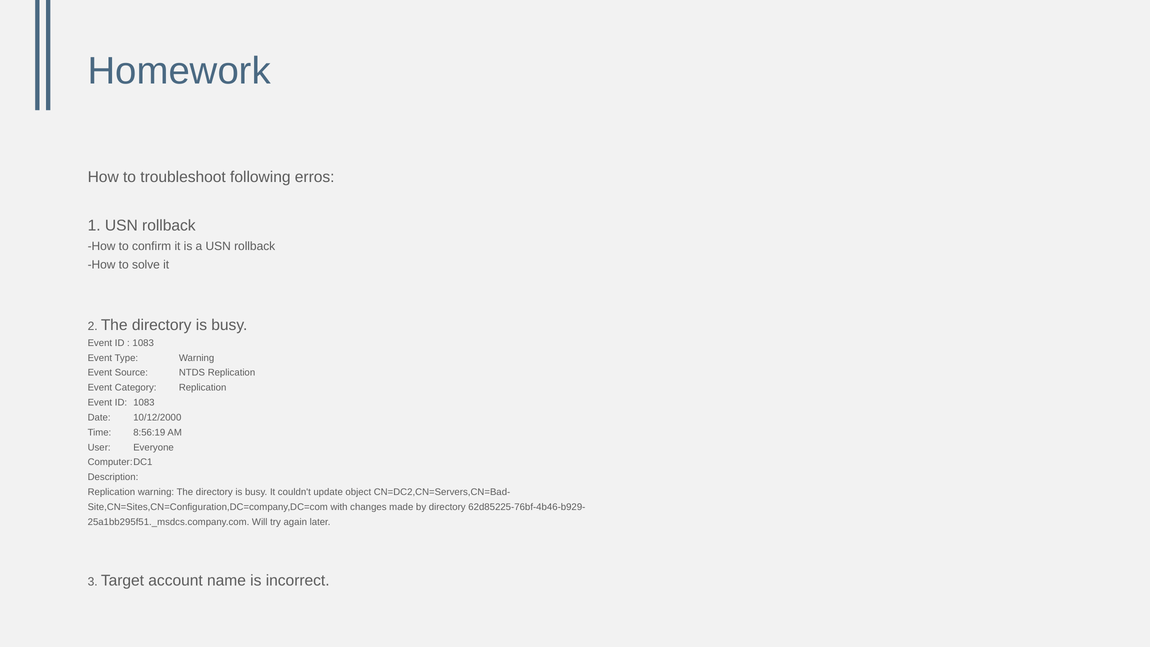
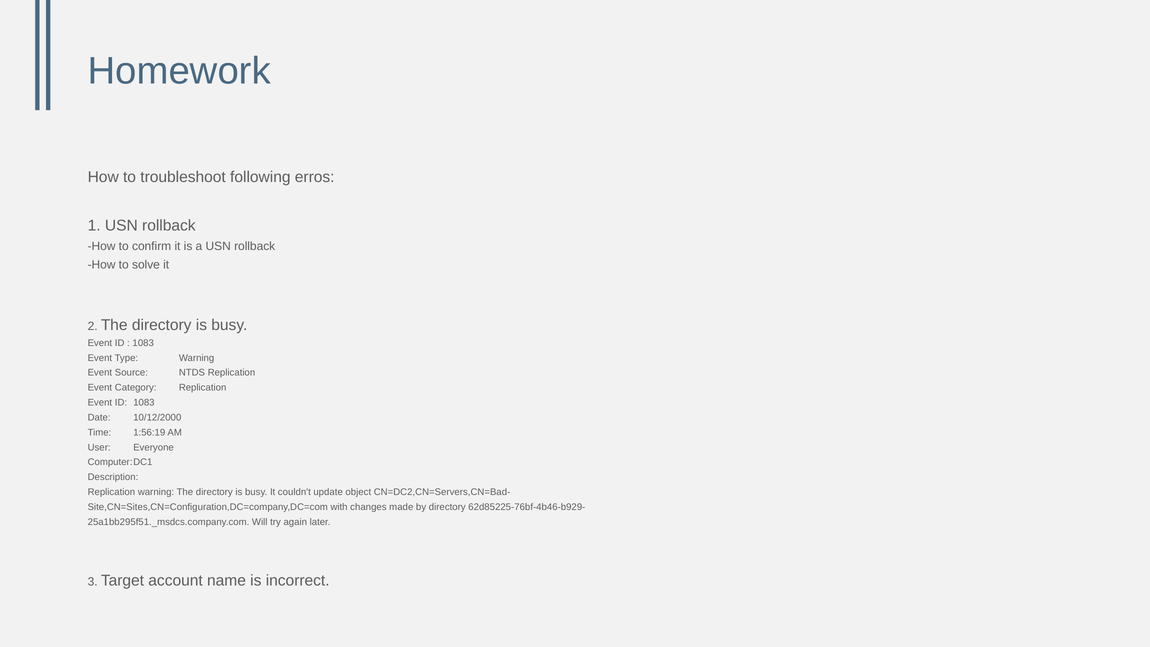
8:56:19: 8:56:19 -> 1:56:19 (149, 432)
